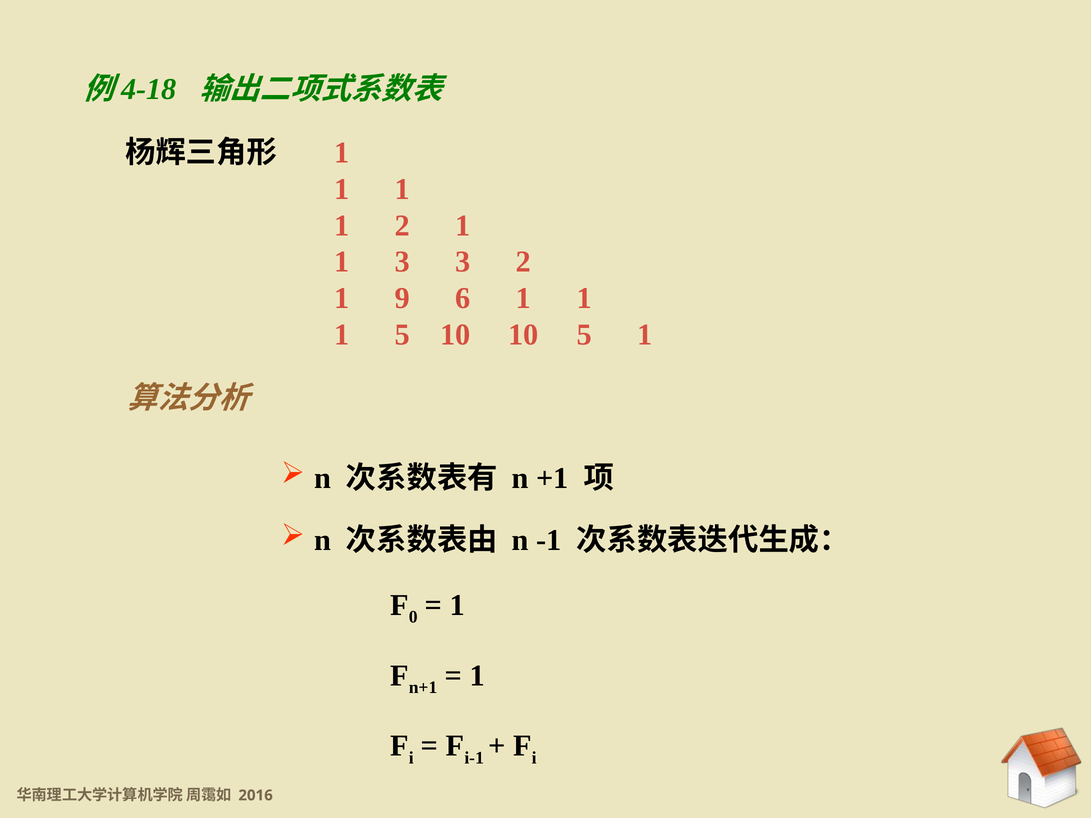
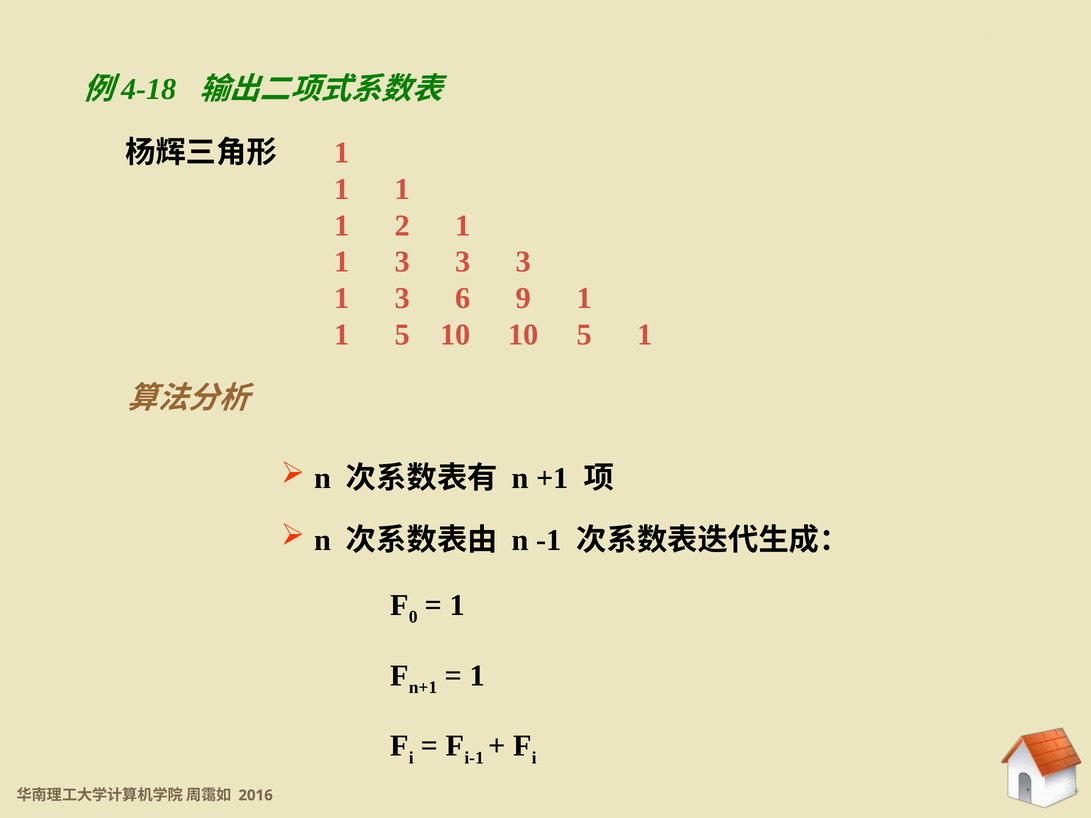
3 3 2: 2 -> 3 (524, 262)
9: 9 -> 3 (402, 298)
6 1: 1 -> 9 (524, 298)
